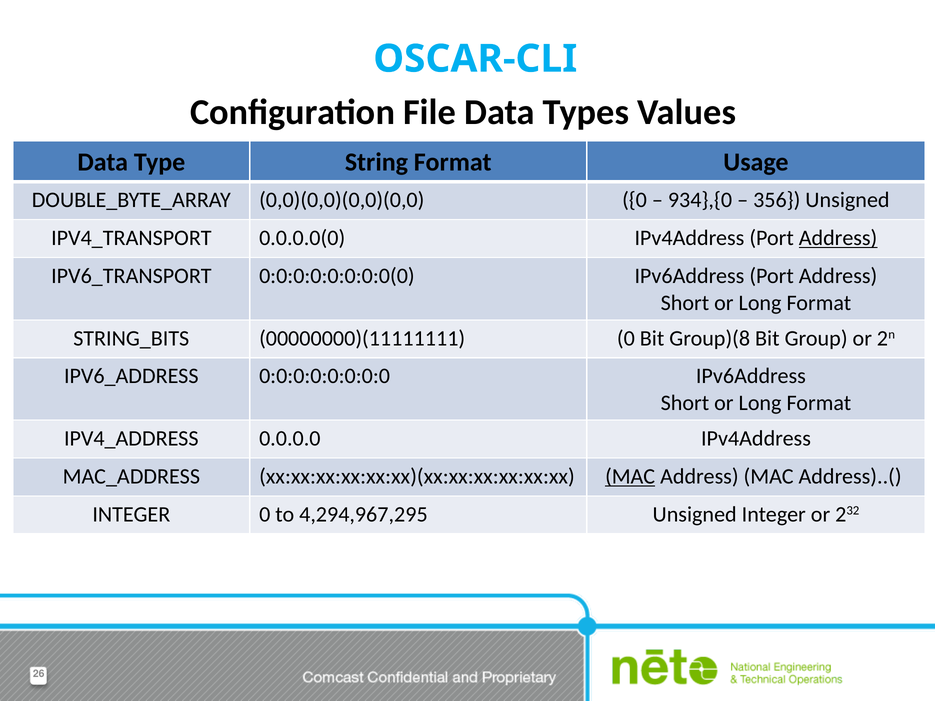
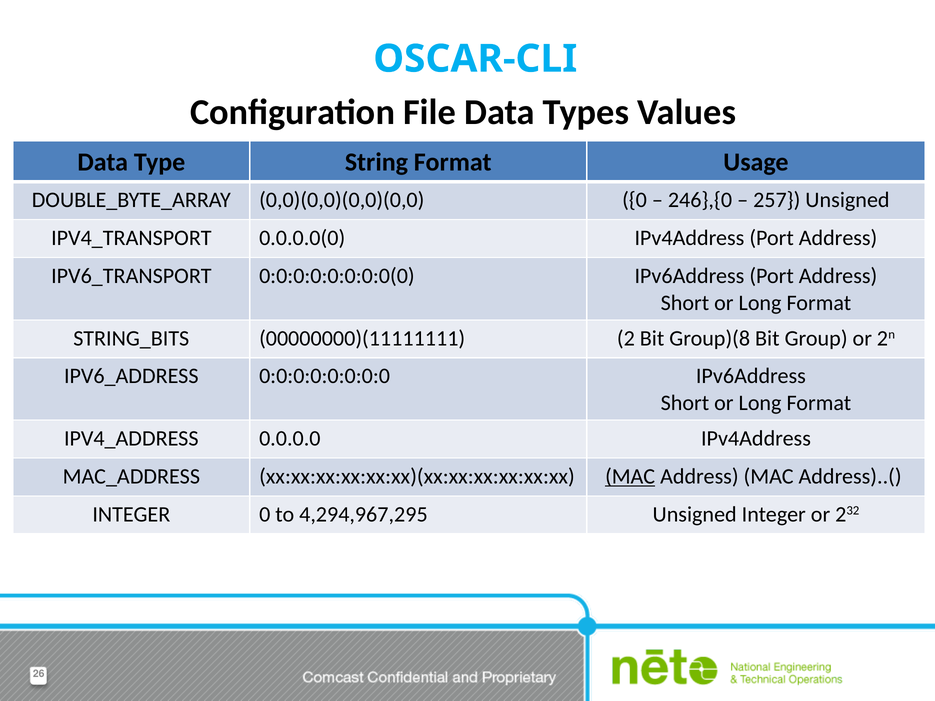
934},{0: 934},{0 -> 246},{0 (700, 200)
356: 356 -> 257 (777, 200)
Address underline: present -> none (838, 238)
00000000)(11111111 0: 0 -> 2 (626, 338)
